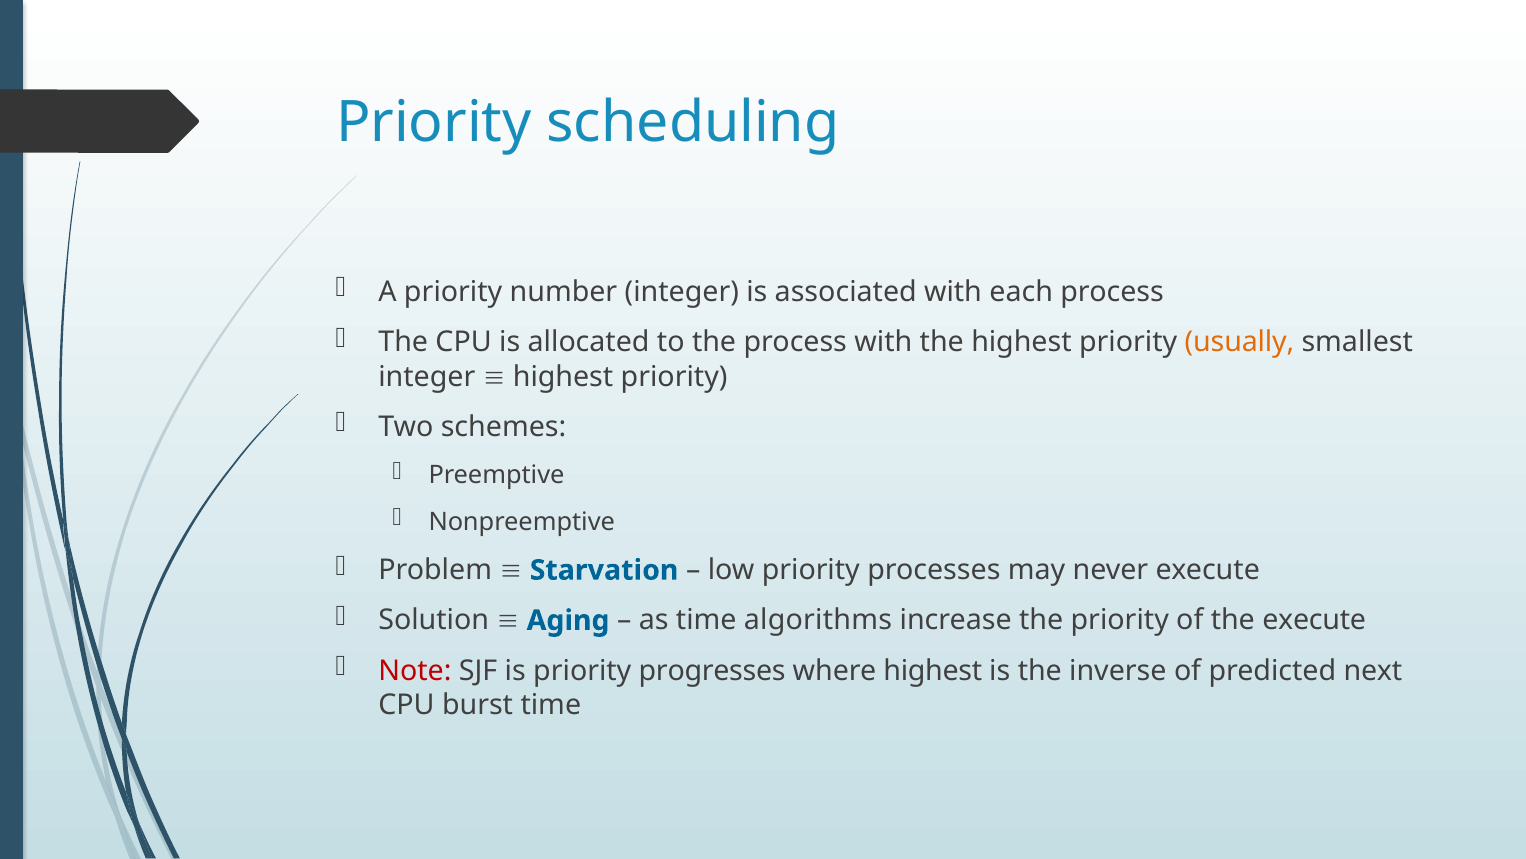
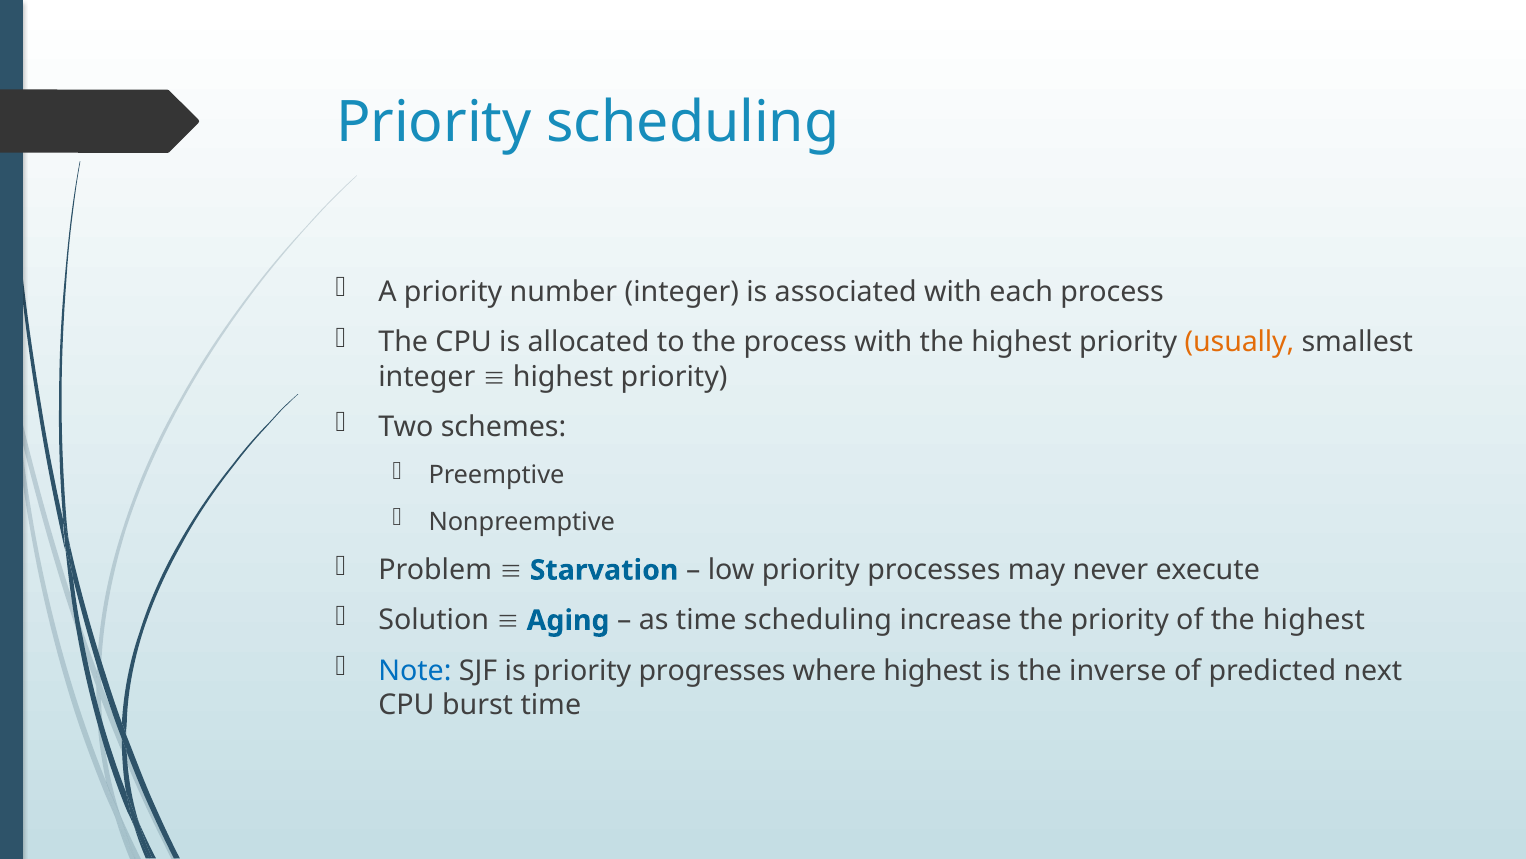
time algorithms: algorithms -> scheduling (818, 620)
of the execute: execute -> highest (1314, 620)
Note colour: red -> blue (415, 670)
